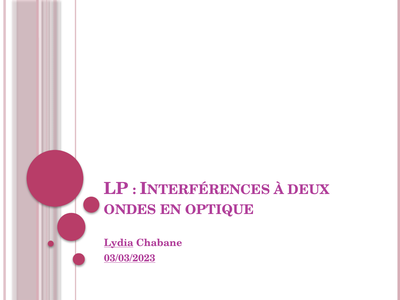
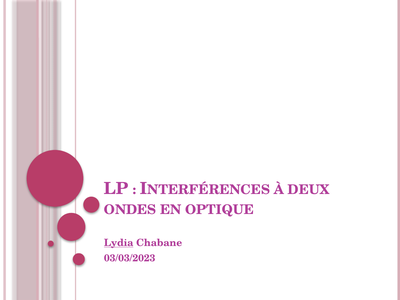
03/03/2023 underline: present -> none (130, 258)
